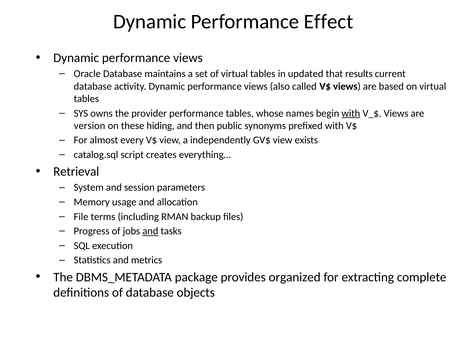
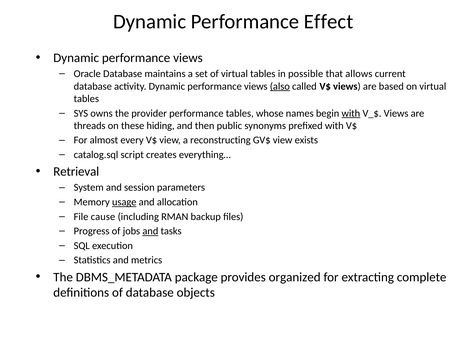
updated: updated -> possible (306, 74)
results: results -> allows (359, 74)
also underline: none -> present (280, 86)
version: version -> threads (90, 125)
independently: independently -> reconstructing (220, 140)
usage underline: none -> present (124, 202)
terms: terms -> cause (103, 216)
